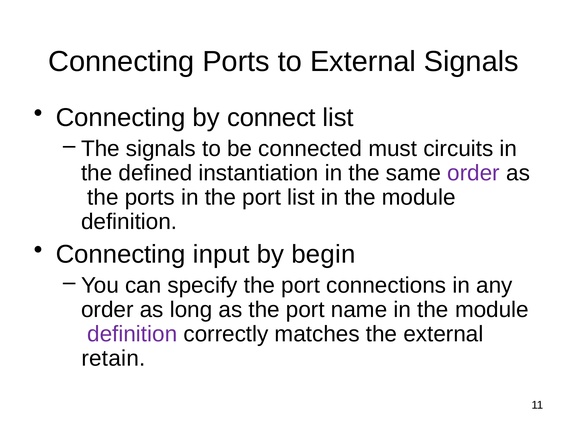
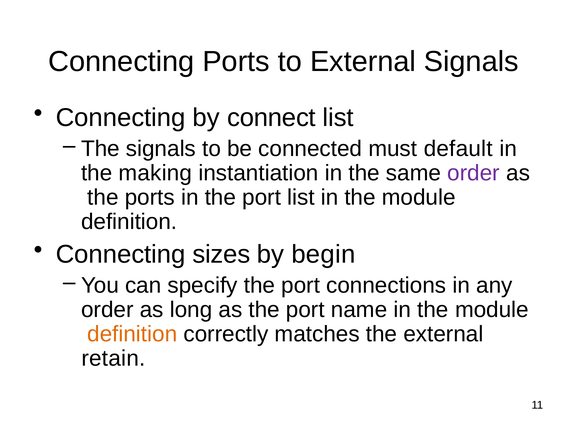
circuits: circuits -> default (458, 149)
defined: defined -> making (155, 173)
input: input -> sizes (221, 254)
definition colour: purple -> orange (132, 334)
